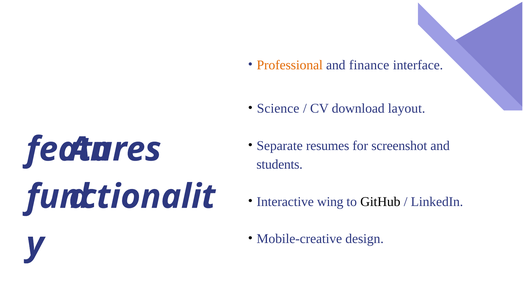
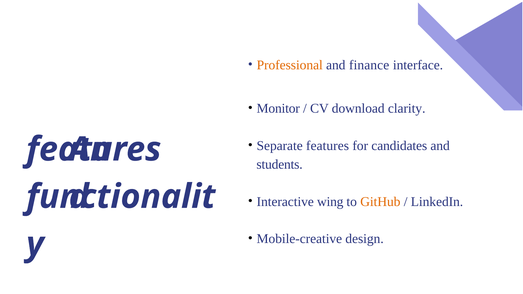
Science: Science -> Monitor (278, 109)
layout: layout -> clarity (407, 109)
Separate resumes: resumes -> features (328, 146)
screenshot: screenshot -> candidates (399, 146)
GitHub colour: black -> orange (380, 202)
